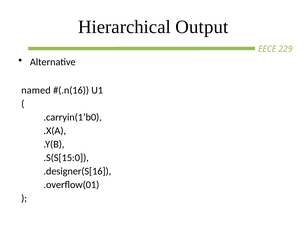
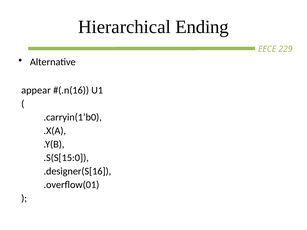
Output: Output -> Ending (202, 27)
named: named -> appear (36, 90)
